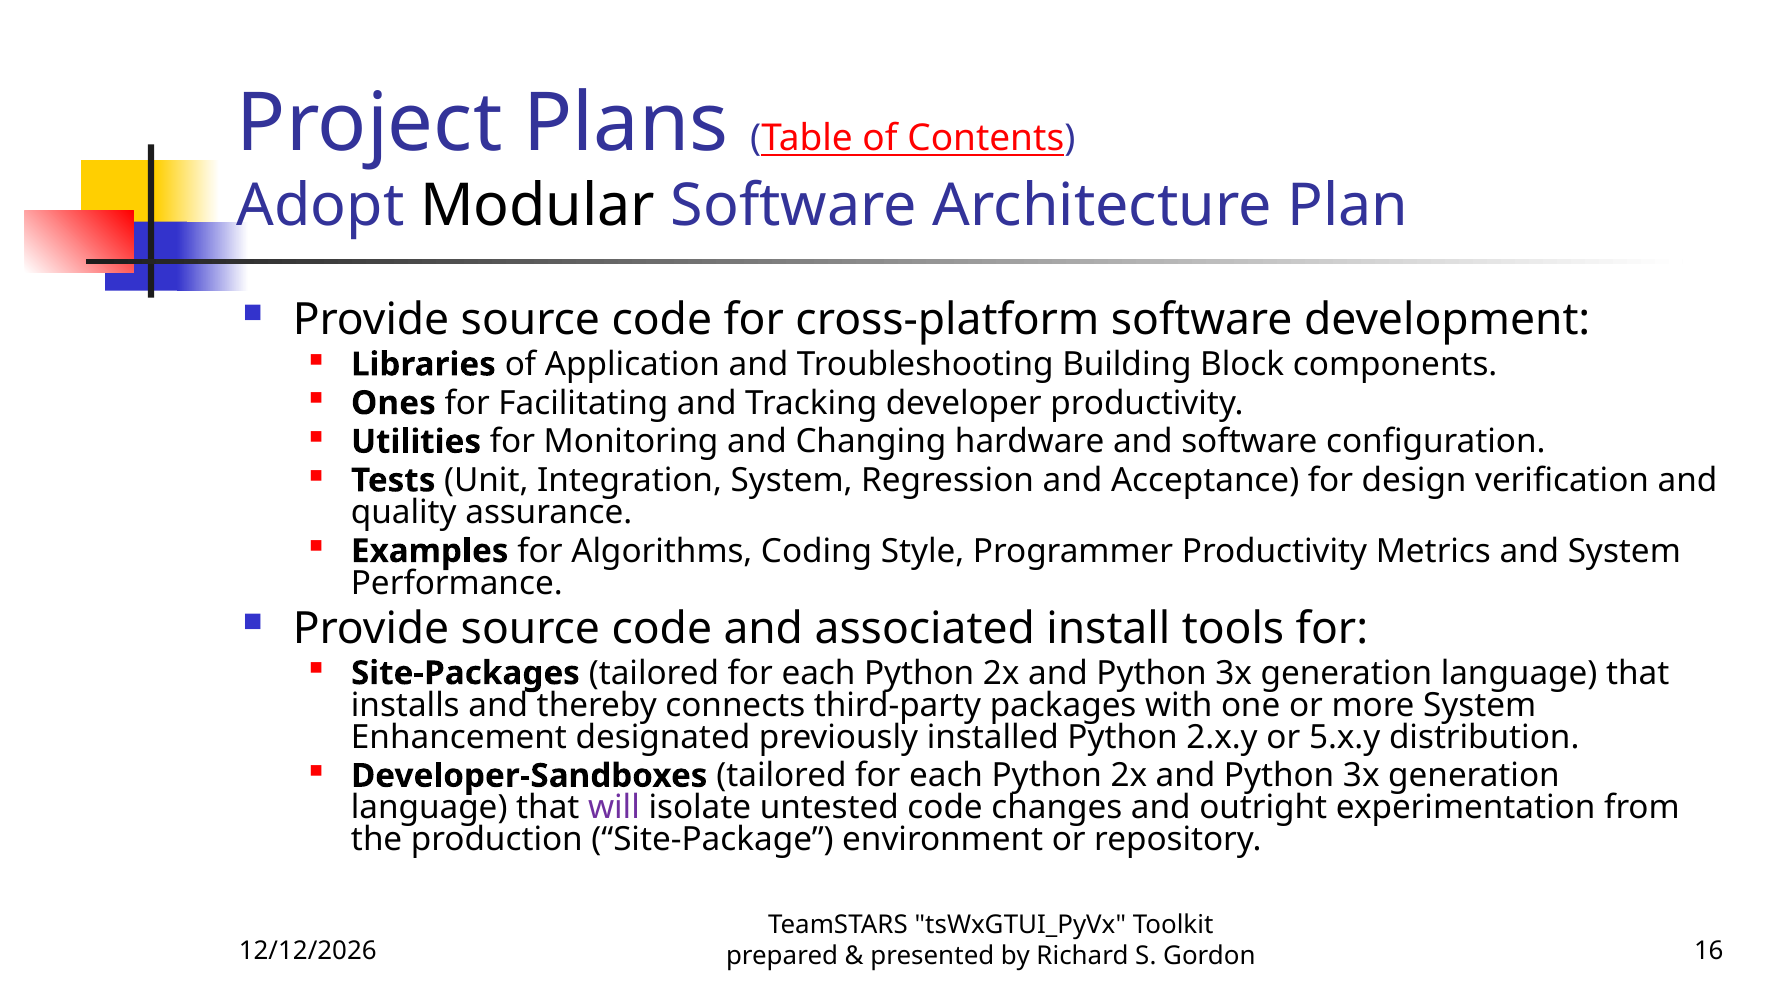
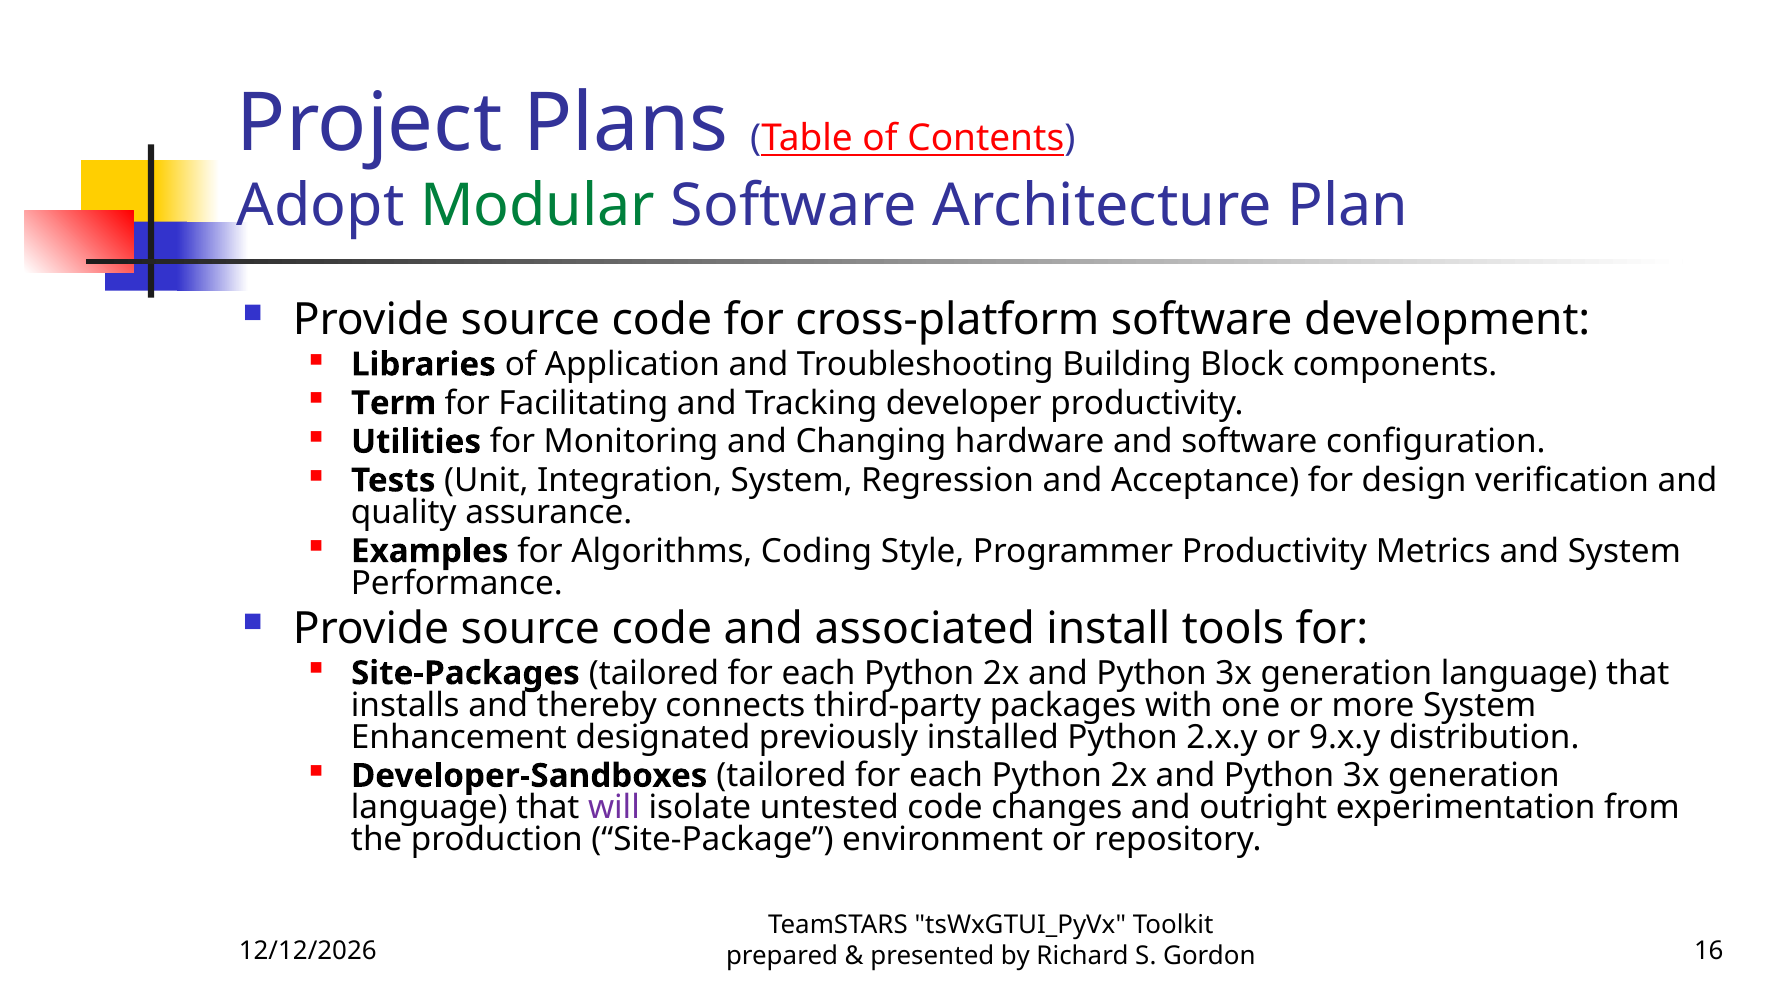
Modular colour: black -> green (538, 206)
Ones: Ones -> Term (394, 403)
5.x.y: 5.x.y -> 9.x.y (1345, 737)
